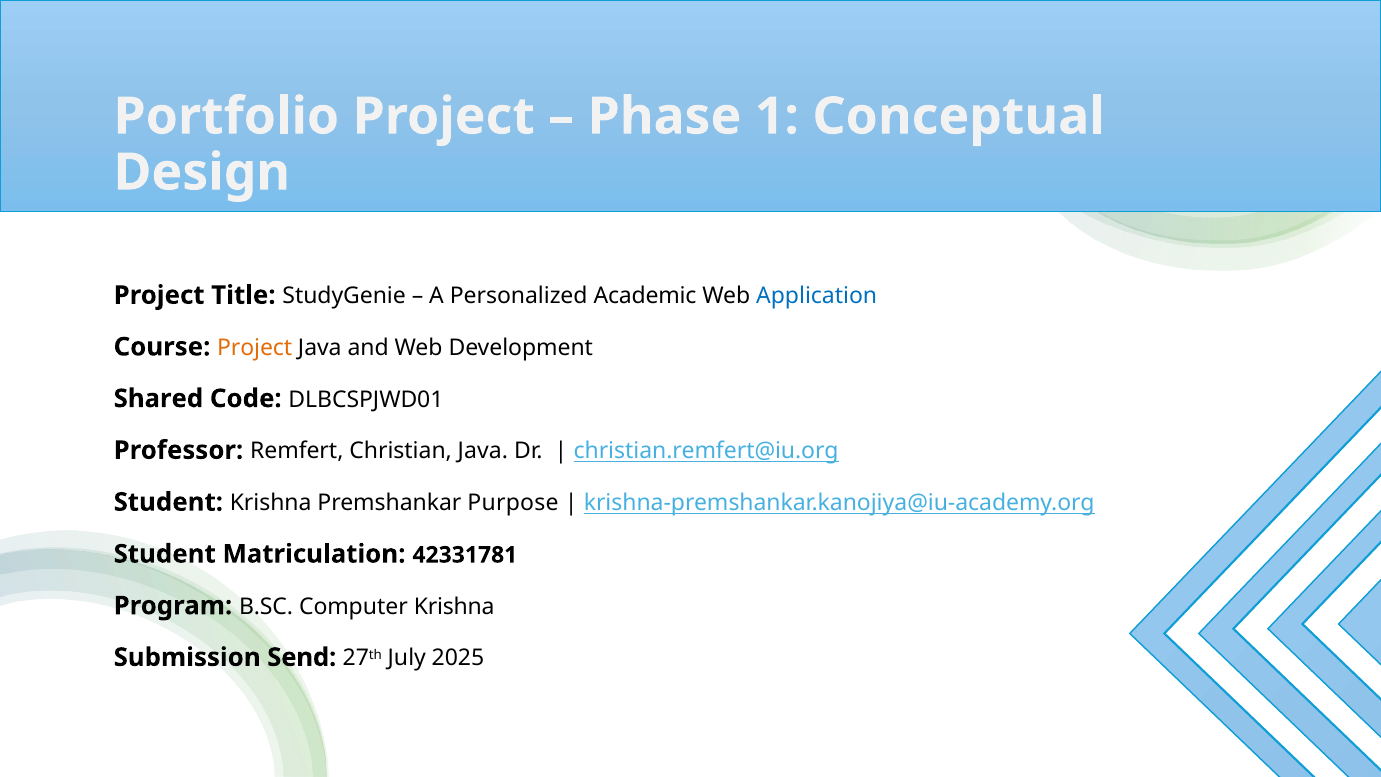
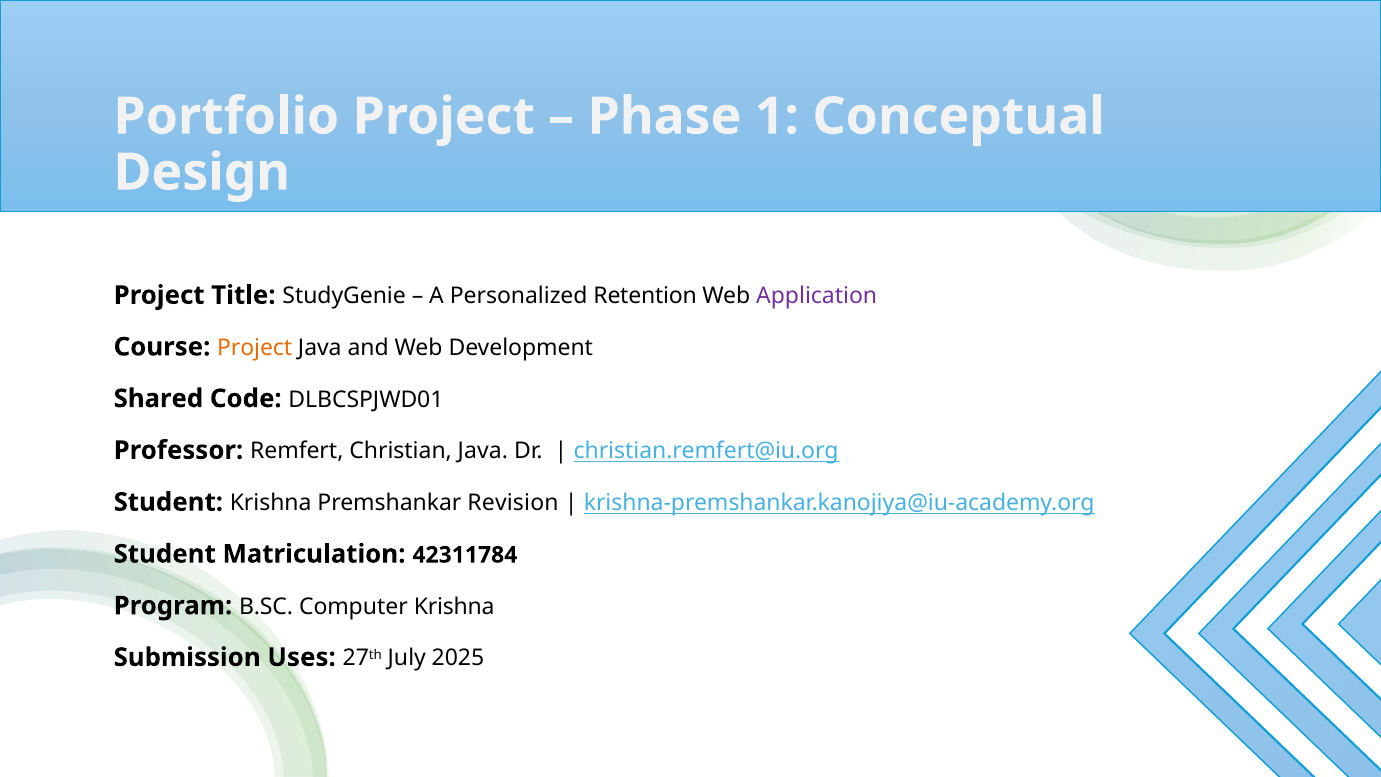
Academic: Academic -> Retention (645, 296)
Application colour: blue -> purple (817, 296)
Purpose: Purpose -> Revision (513, 503)
42331781: 42331781 -> 42311784 (465, 555)
Send: Send -> Uses (302, 657)
